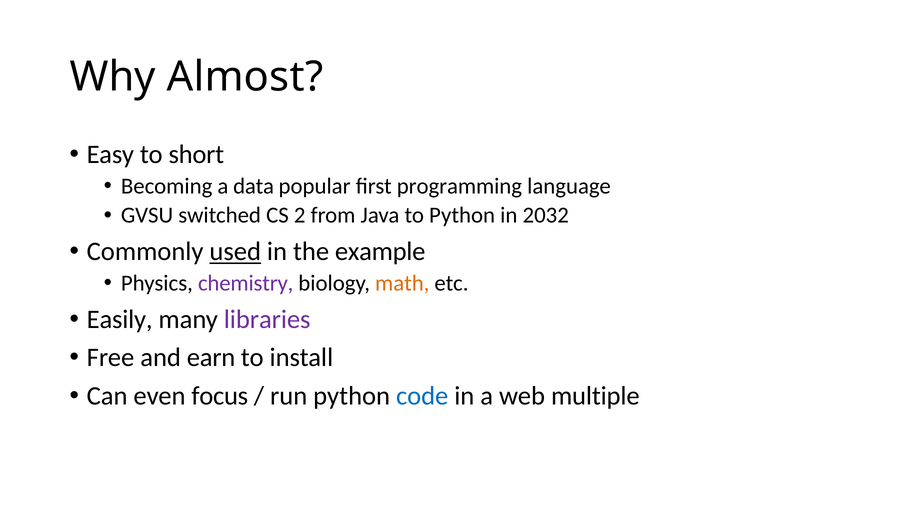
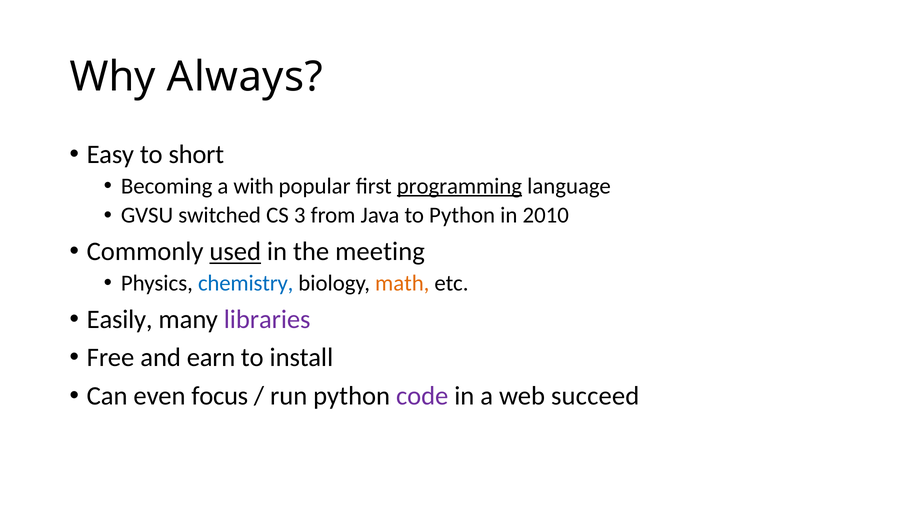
Almost: Almost -> Always (245, 77)
data: data -> with (254, 186)
programming underline: none -> present (459, 186)
2: 2 -> 3 (300, 215)
2032: 2032 -> 2010 (546, 215)
example: example -> meeting (380, 251)
chemistry colour: purple -> blue (246, 283)
code colour: blue -> purple (422, 396)
multiple: multiple -> succeed (595, 396)
